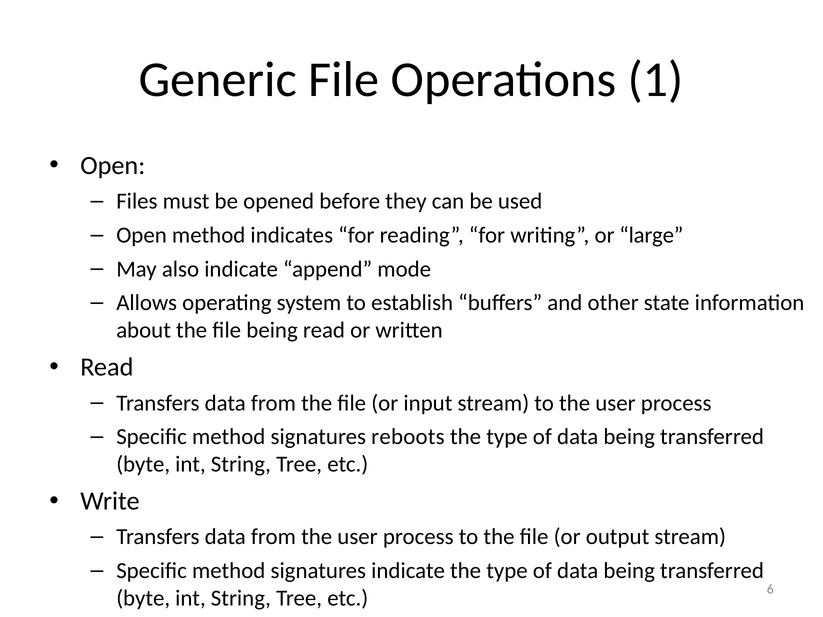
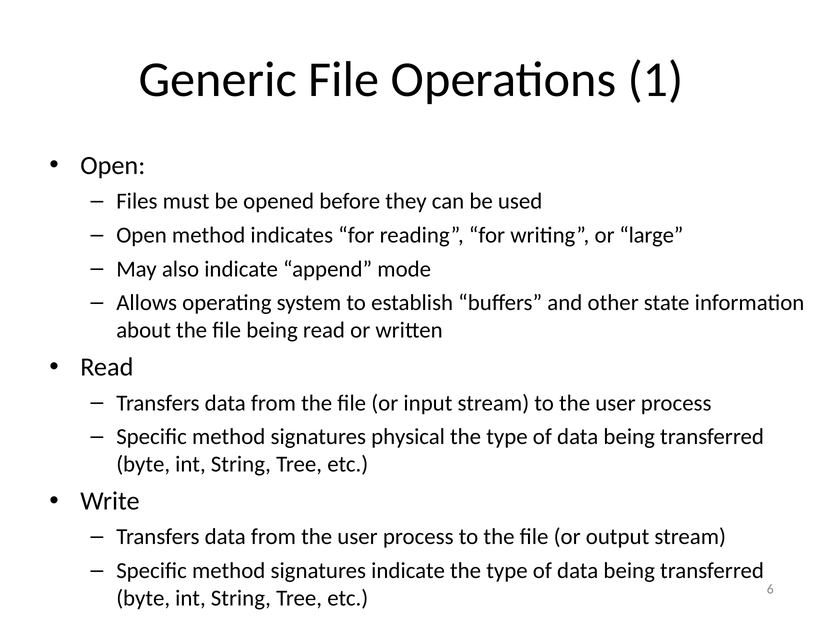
reboots: reboots -> physical (408, 437)
